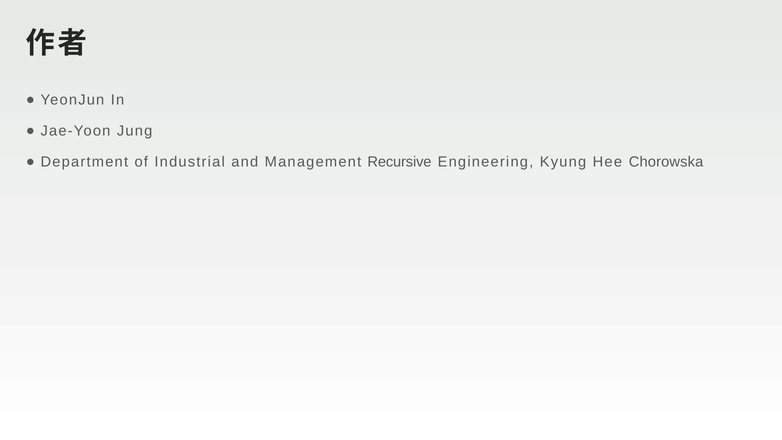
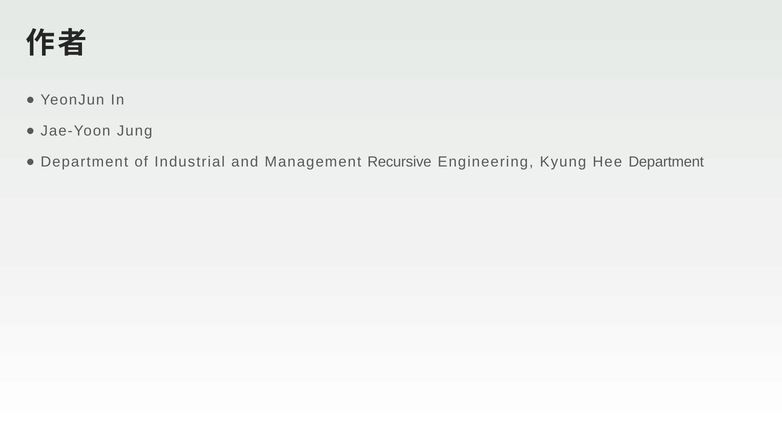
Hee Chorowska: Chorowska -> Department (666, 162)
